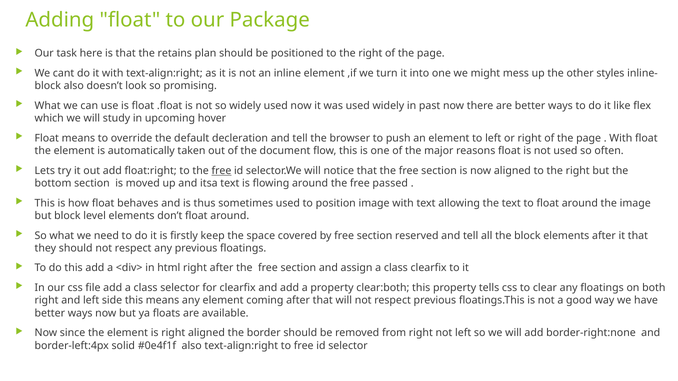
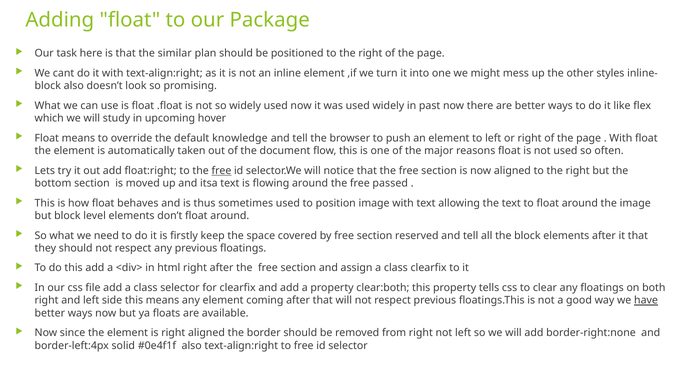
retains: retains -> similar (175, 54)
decleration: decleration -> knowledge (240, 138)
have underline: none -> present (646, 301)
